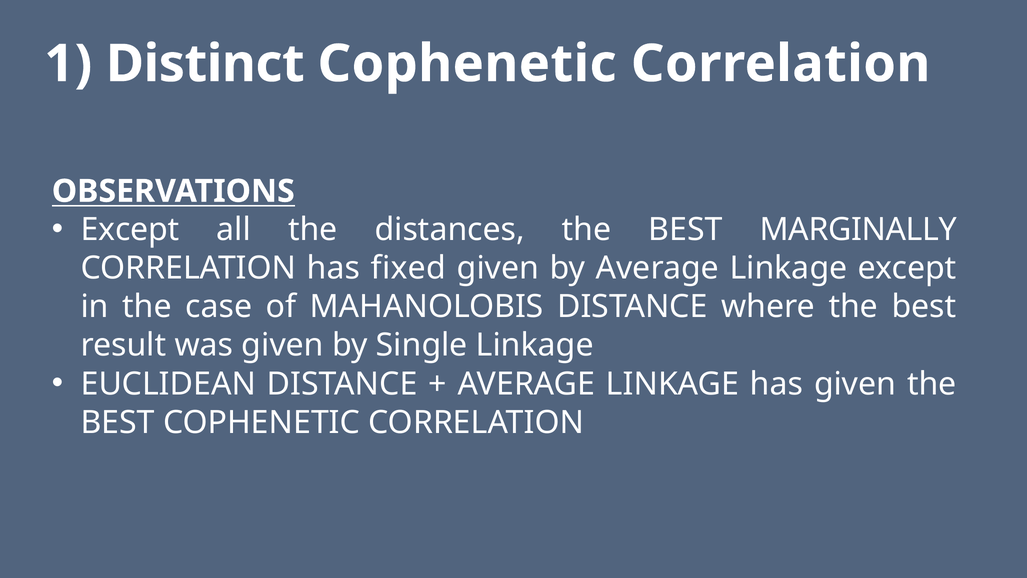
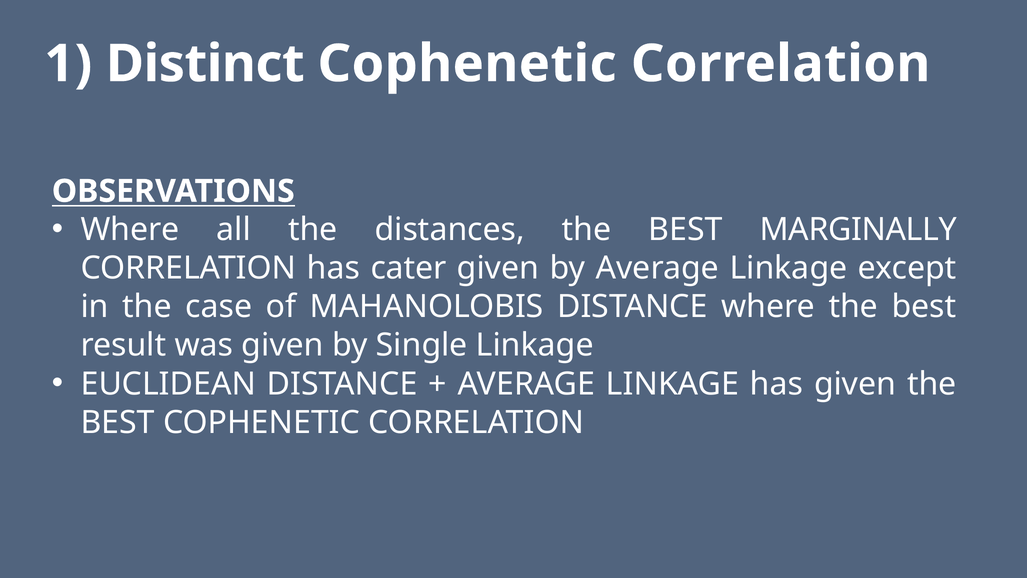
Except: Except -> Where (130, 230)
fixed: fixed -> cater (409, 268)
